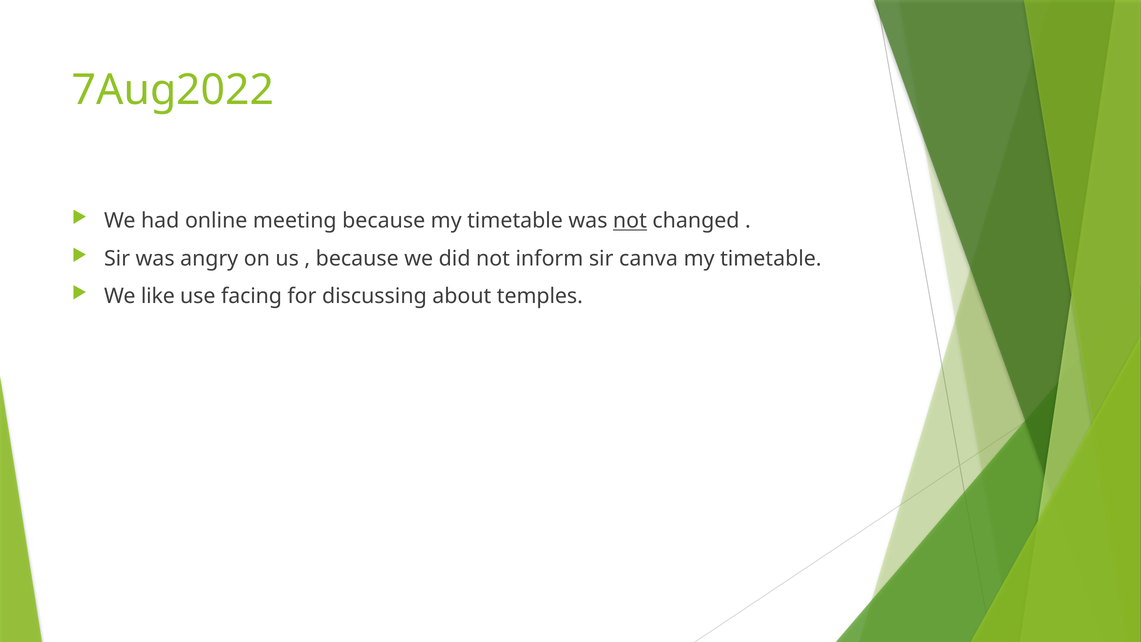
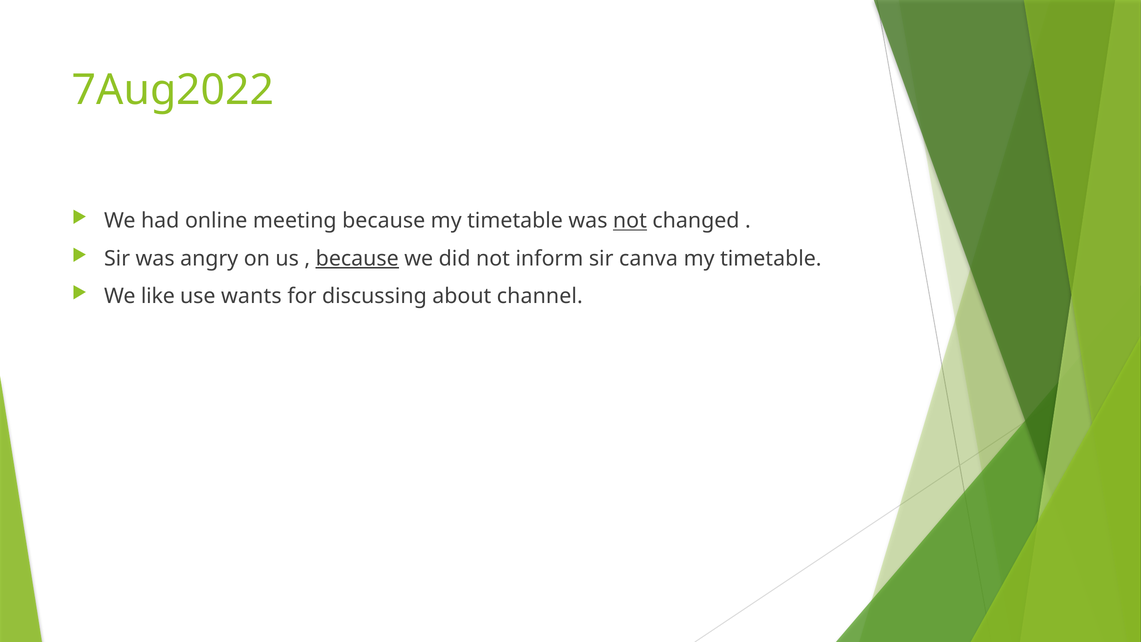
because underline: none -> present (357, 258)
facing: facing -> wants (251, 296)
temples: temples -> channel (540, 296)
